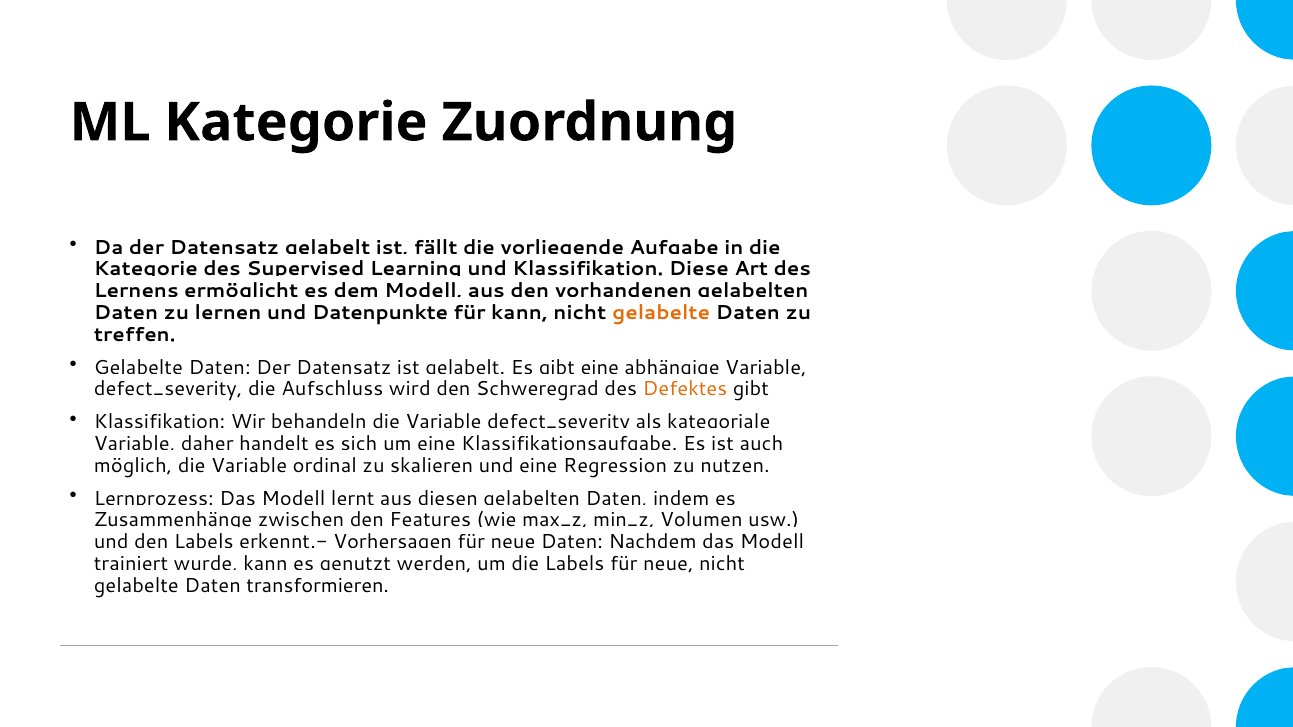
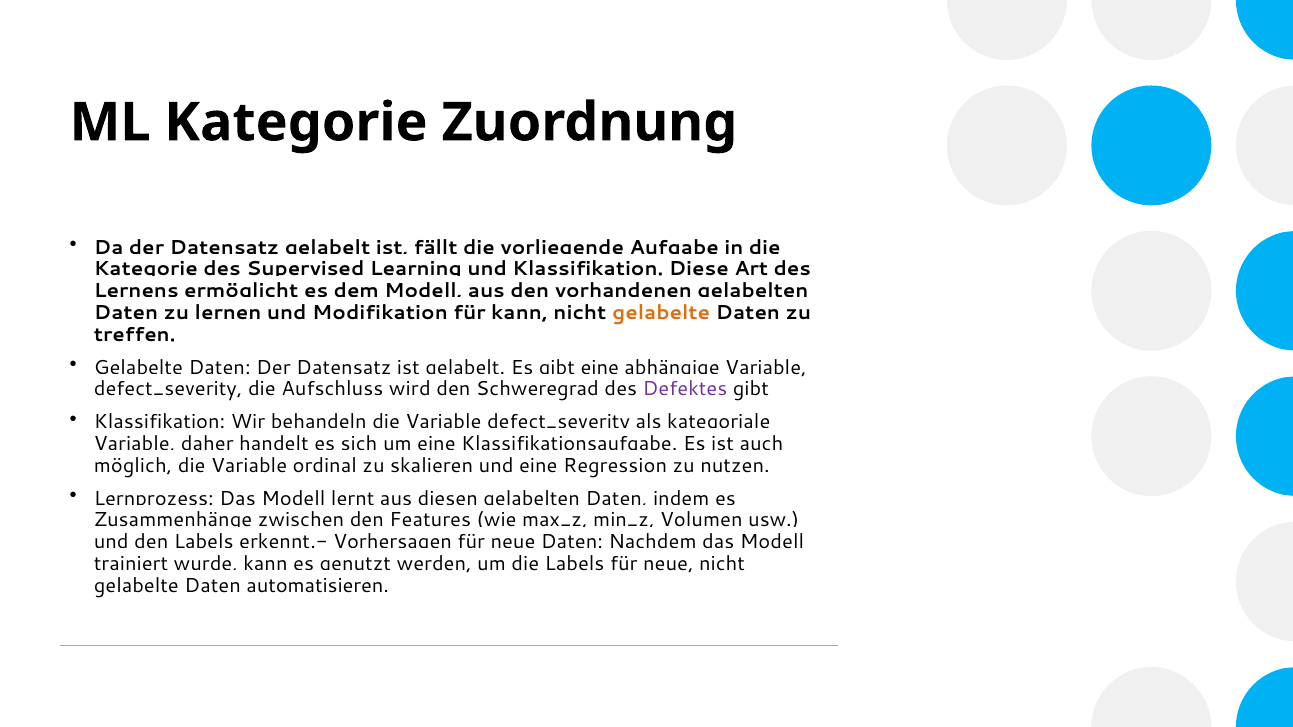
Datenpunkte: Datenpunkte -> Modifikation (380, 313)
Defektes colour: orange -> purple (685, 389)
transformieren: transformieren -> automatisieren (318, 586)
